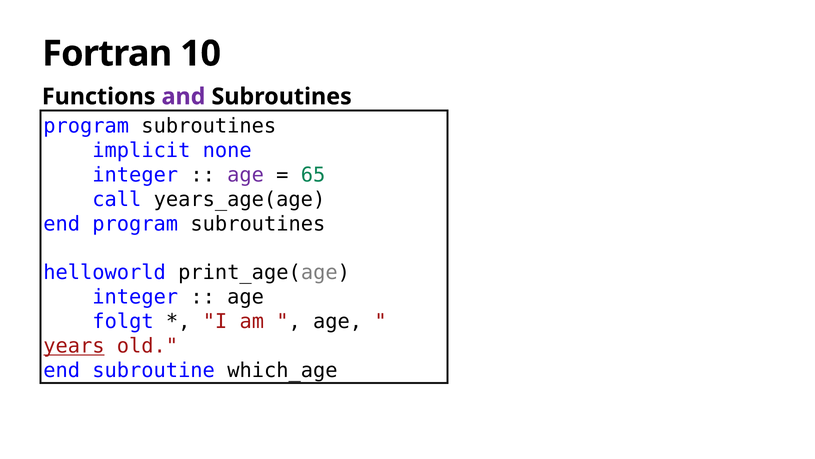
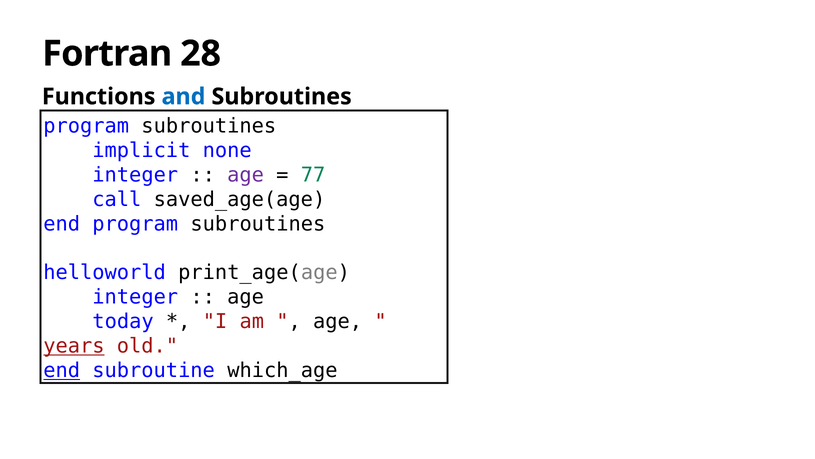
10: 10 -> 28 (201, 54)
and colour: purple -> blue (183, 96)
65: 65 -> 77 (313, 175)
years_age(age: years_age(age -> saved_age(age (239, 199)
folgt: folgt -> today (123, 321)
end underline: none -> present (62, 370)
